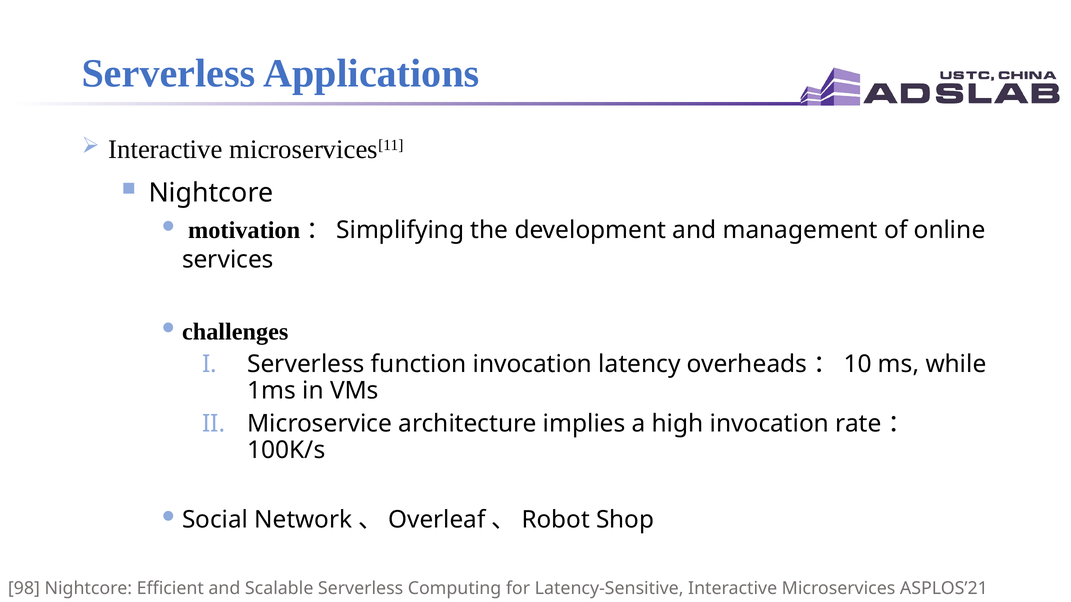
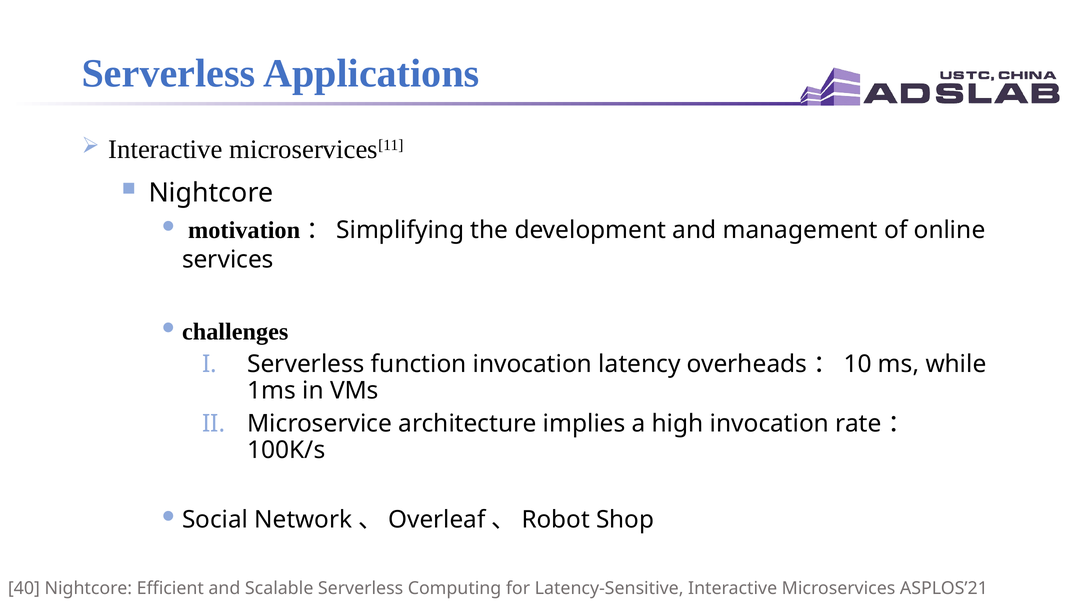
98: 98 -> 40 (24, 589)
